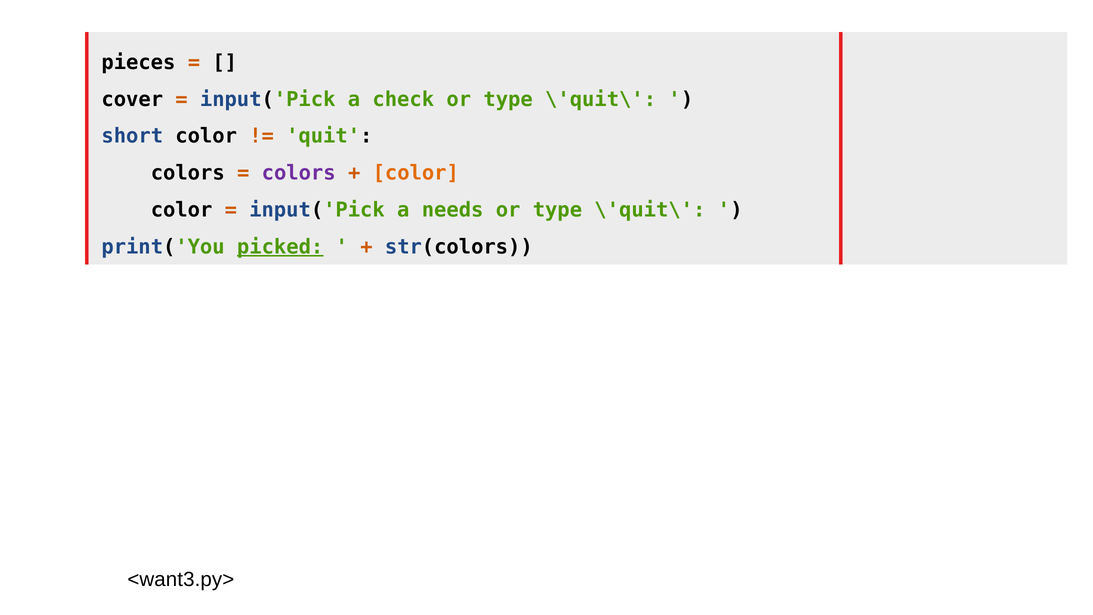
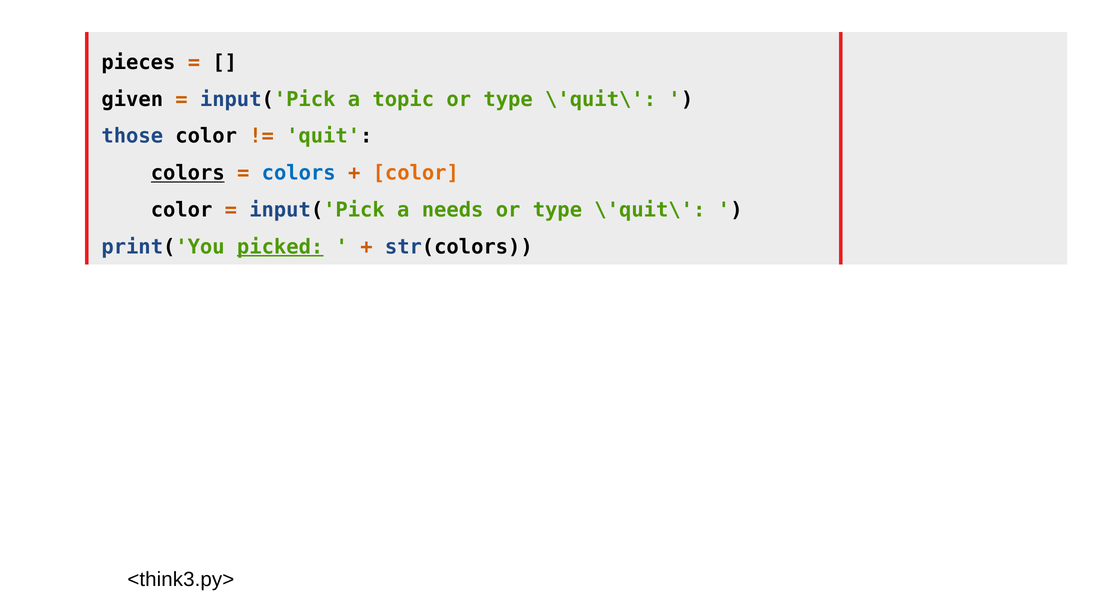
cover: cover -> given (132, 99)
check: check -> topic (403, 99)
short: short -> those (132, 136)
colors underline: none -> present (188, 173)
colors colour: purple -> blue (299, 173)
<want3.py>: <want3.py> -> <think3.py> (181, 579)
